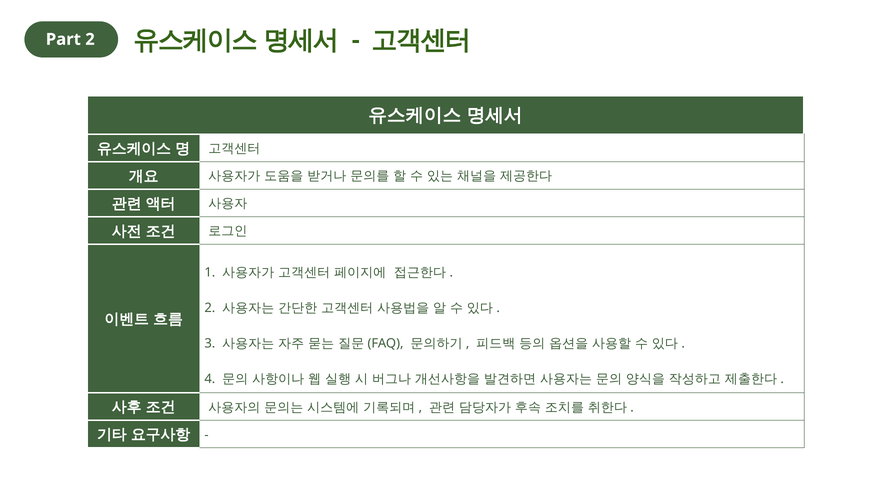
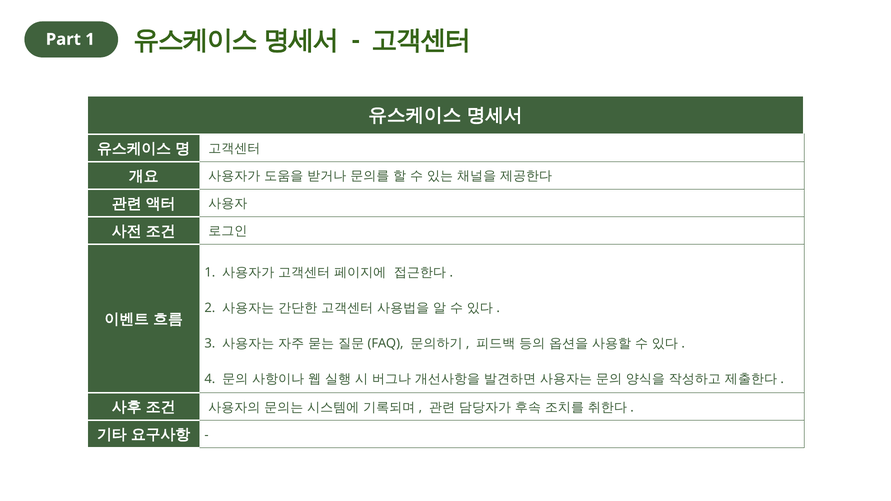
Part 2: 2 -> 1 (90, 39)
